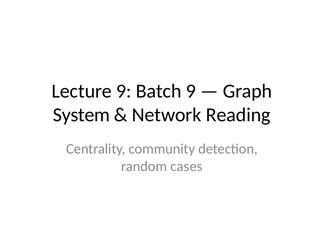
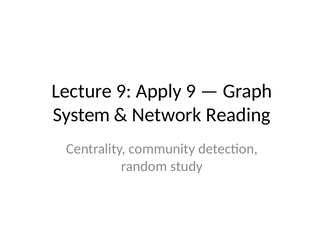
Batch: Batch -> Apply (159, 91)
cases: cases -> study (186, 166)
